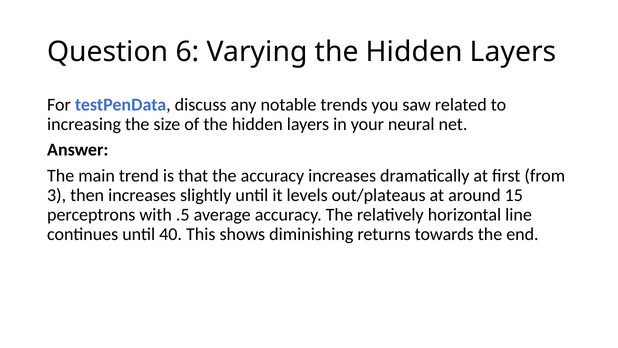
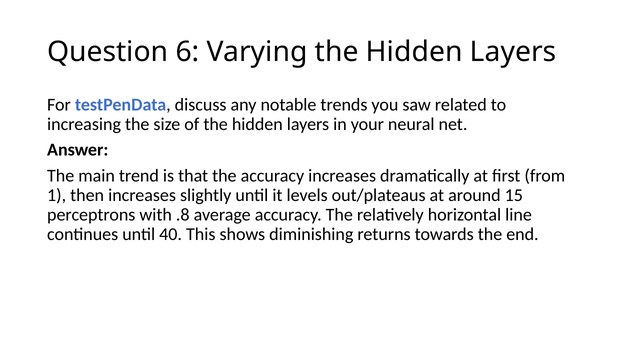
3: 3 -> 1 (57, 195)
.5: .5 -> .8 (183, 215)
